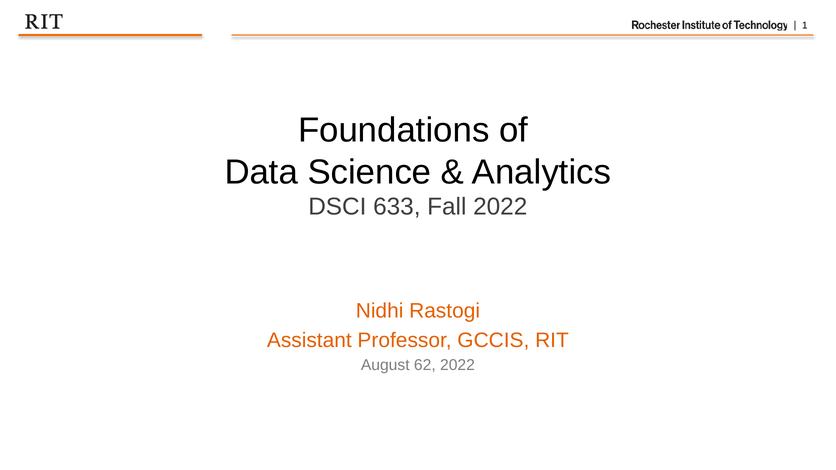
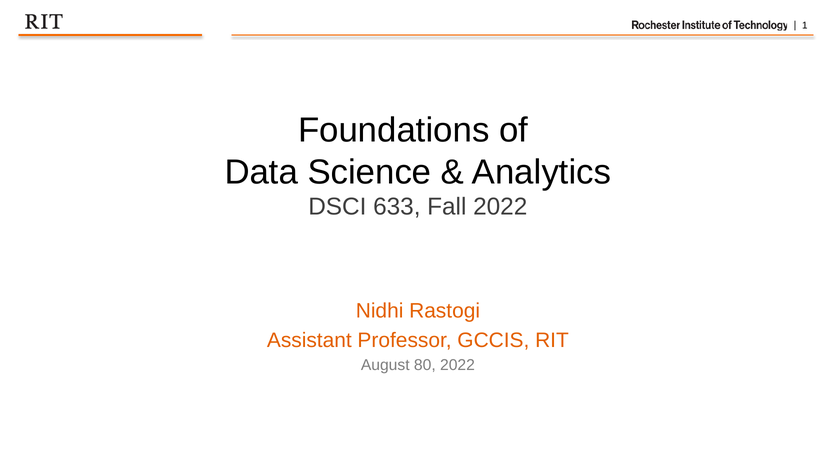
62: 62 -> 80 (425, 365)
